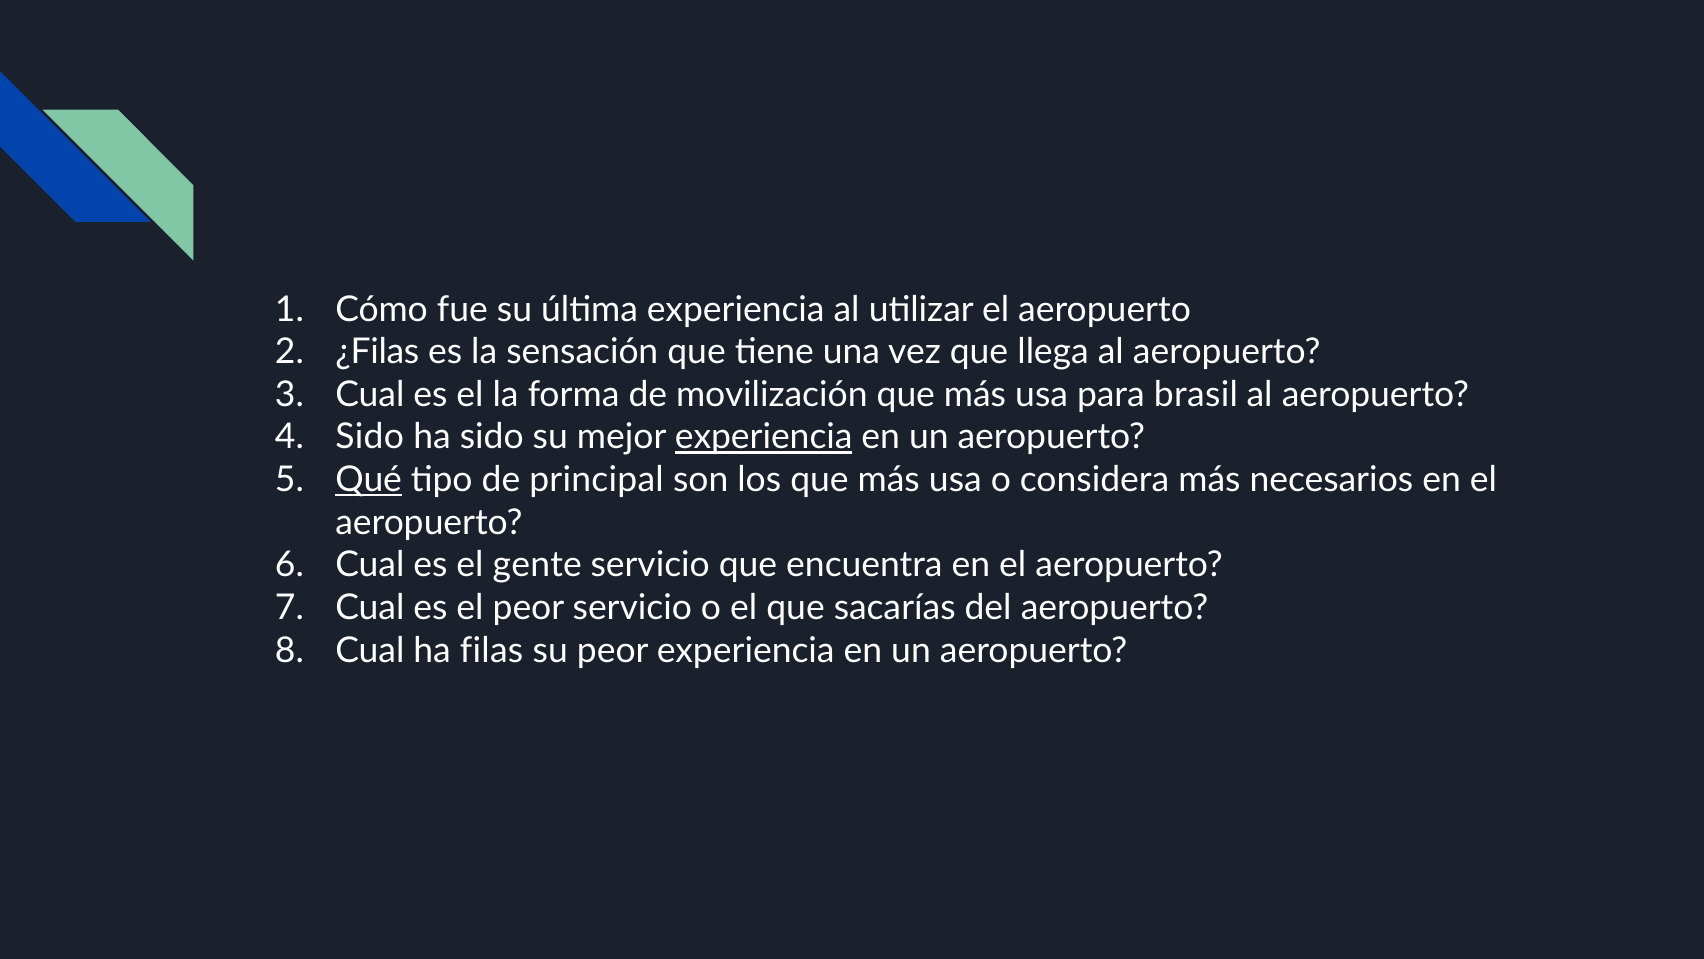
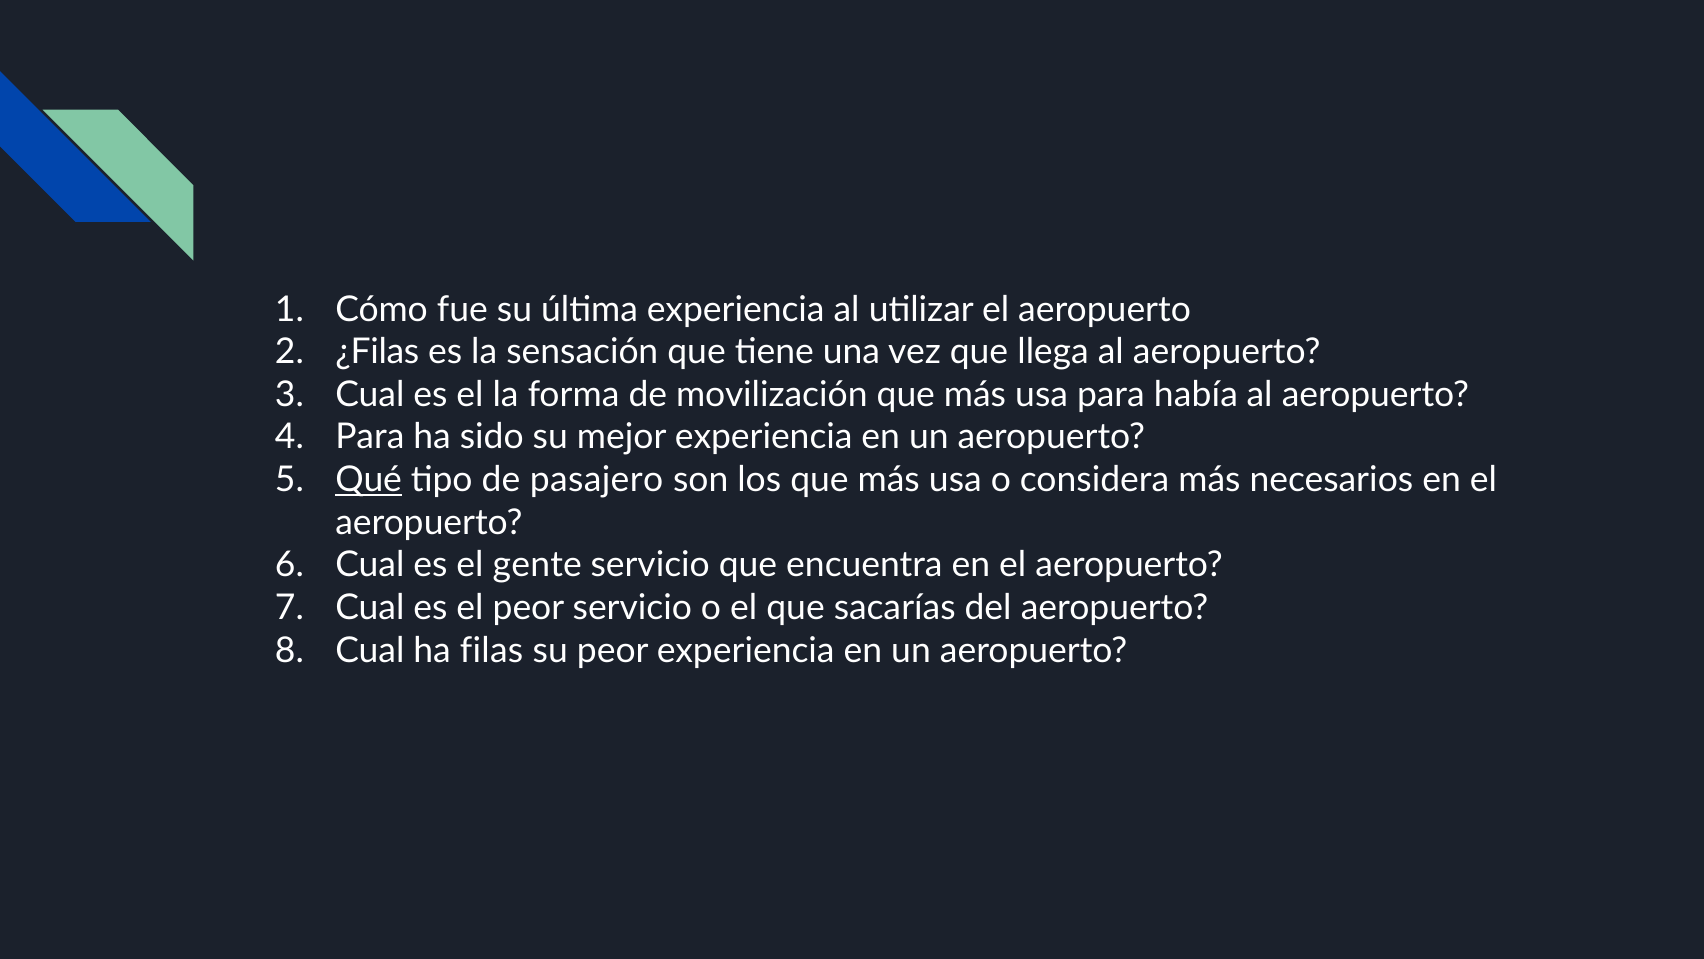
brasil: brasil -> había (1196, 394)
Sido: Sido -> Para (370, 437)
experiencia underline: present -> none (764, 437)
principal: principal -> pasajero (597, 480)
